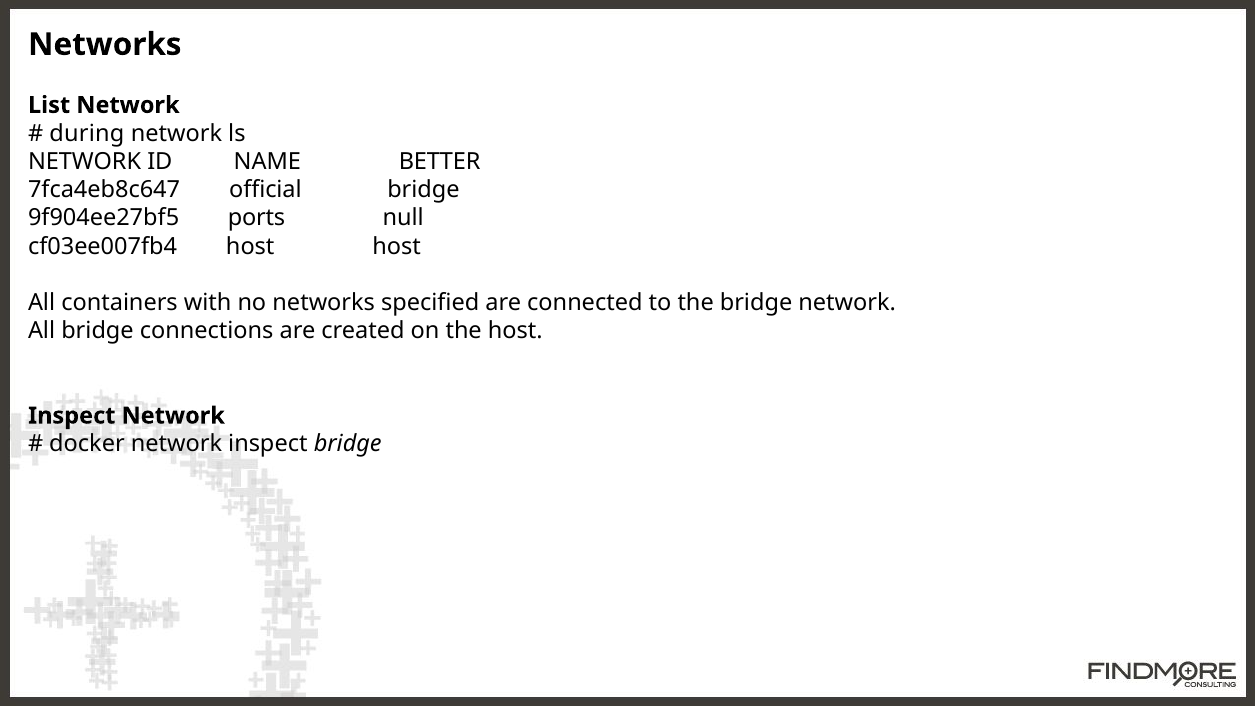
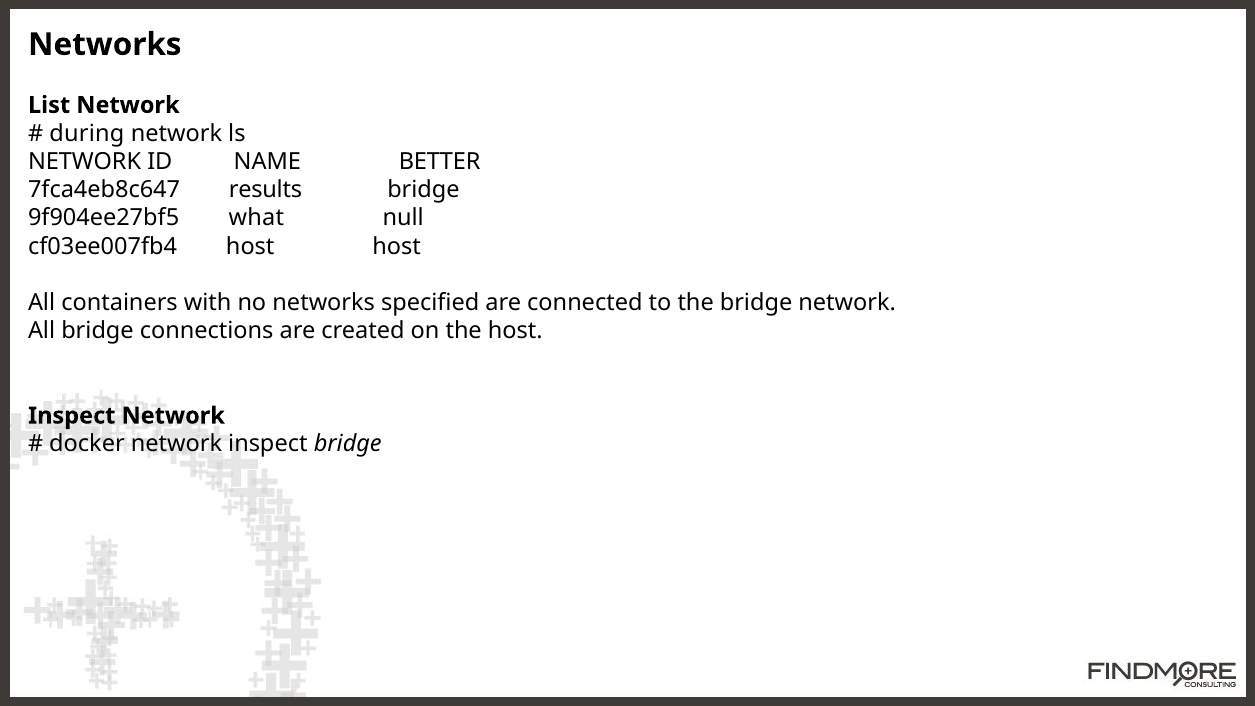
official: official -> results (265, 190)
ports: ports -> what (256, 218)
